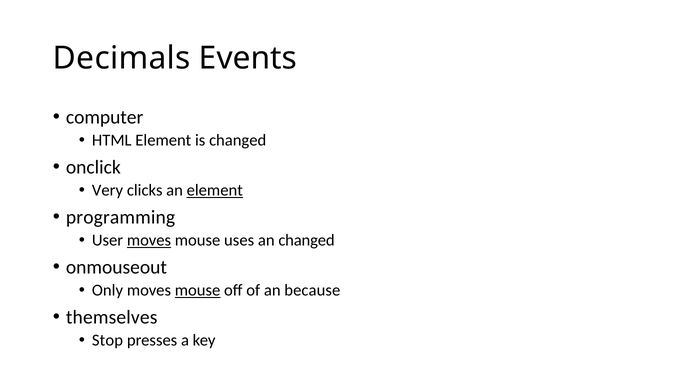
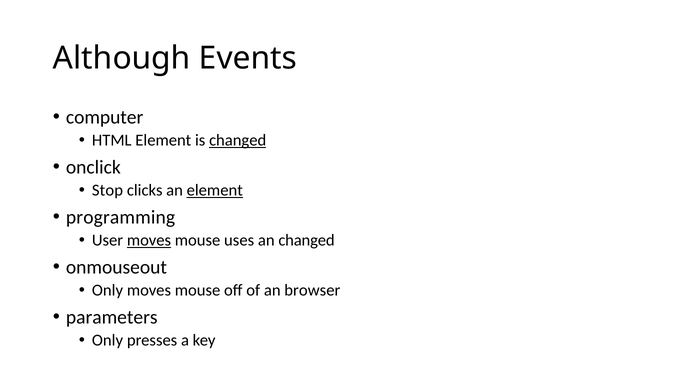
Decimals: Decimals -> Although (122, 58)
changed underline: none -> present (238, 140)
Very: Very -> Stop (107, 190)
mouse underline: present -> none (198, 290)
because: because -> browser (312, 290)
themselves: themselves -> parameters (112, 317)
Stop: Stop -> Only (108, 340)
